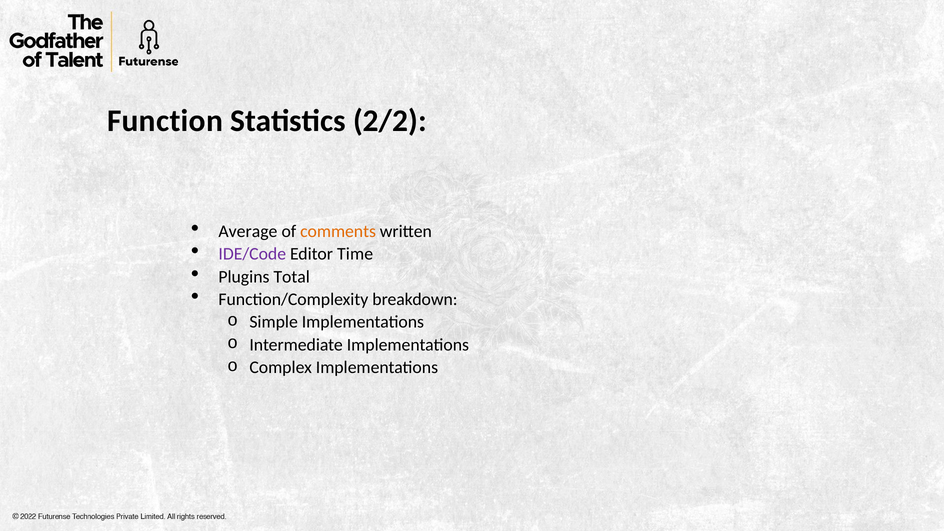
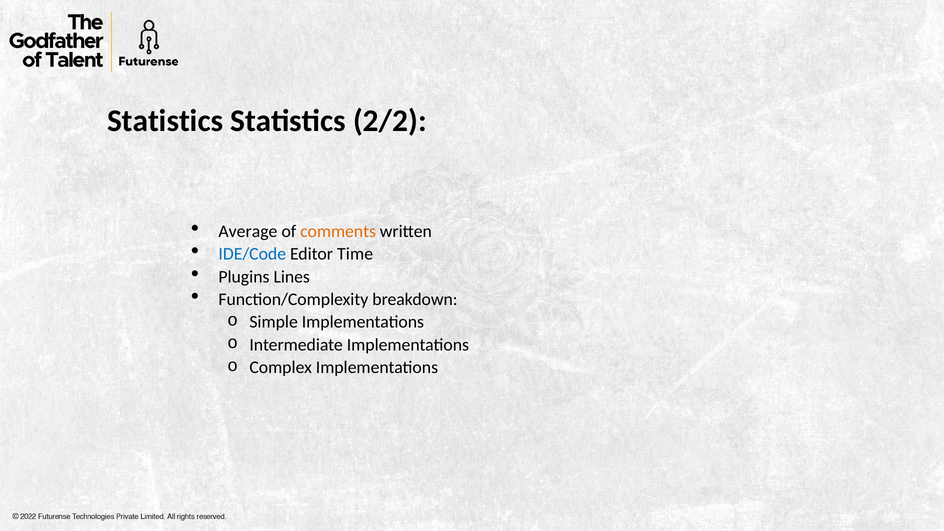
Function: Function -> Statistics (165, 121)
IDE/Code colour: purple -> blue (252, 254)
Total: Total -> Lines (292, 277)
